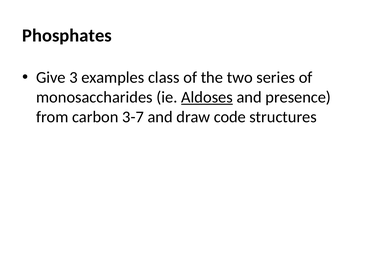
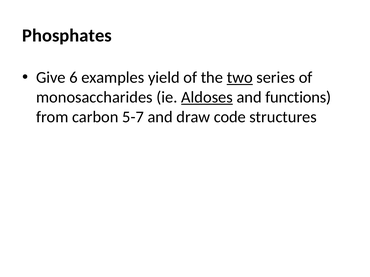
3: 3 -> 6 (74, 78)
class: class -> yield (164, 78)
two underline: none -> present (240, 78)
presence: presence -> functions (298, 97)
3-7: 3-7 -> 5-7 (133, 117)
